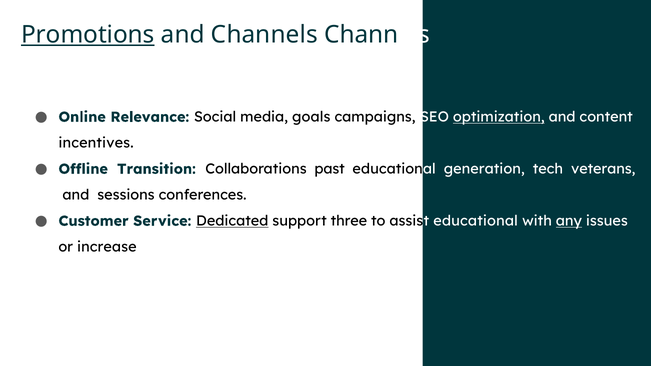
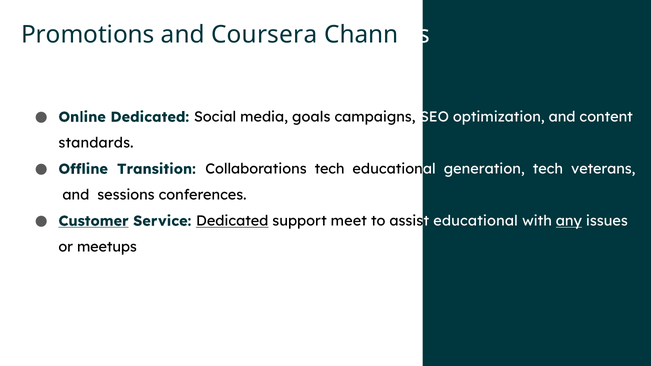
Promotions underline: present -> none (88, 35)
and Channels: Channels -> Coursera (264, 35)
Online Relevance: Relevance -> Dedicated (150, 117)
optimization underline: present -> none (499, 117)
incentives: incentives -> standards (96, 143)
Collaborations past: past -> tech (330, 169)
Customer underline: none -> present (94, 221)
three: three -> meet (349, 221)
increase: increase -> meetups (107, 247)
